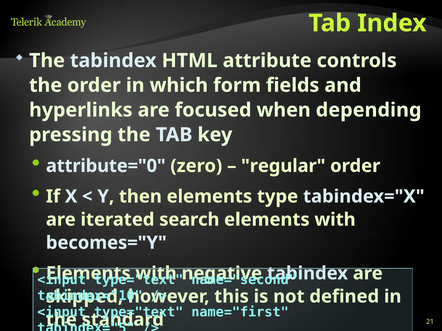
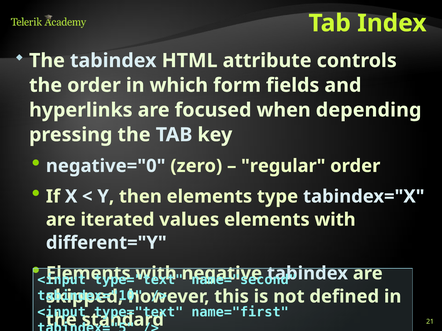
attribute="0: attribute="0 -> negative="0 (106, 166)
search: search -> values (189, 220)
becomes="Y: becomes="Y -> different="Y (106, 243)
